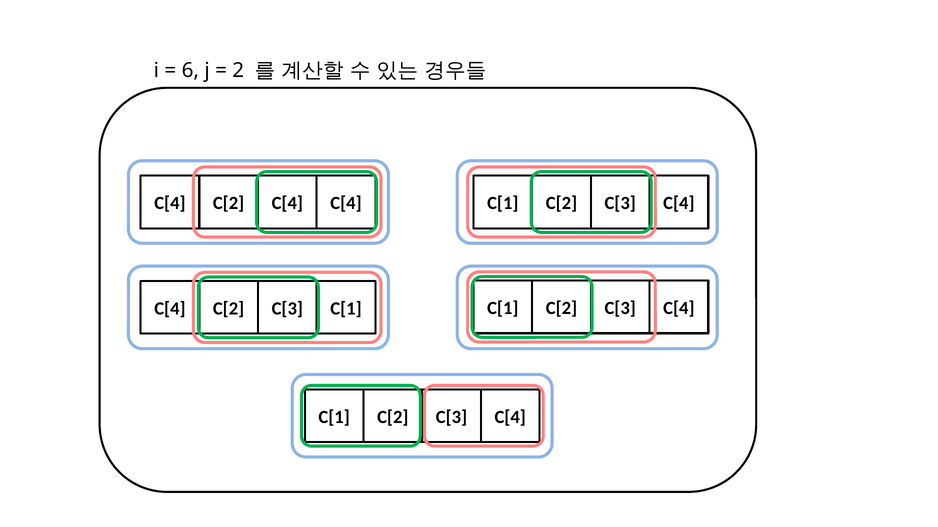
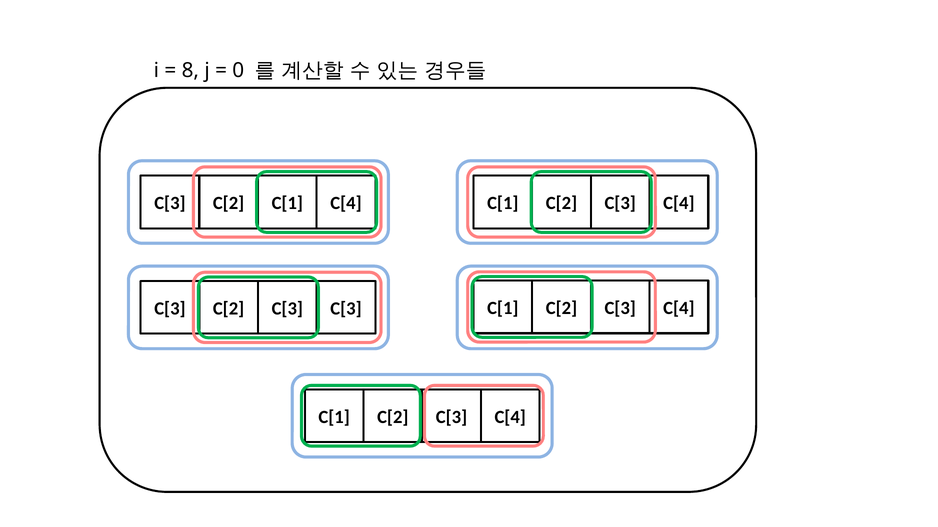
6: 6 -> 8 (190, 71)
2: 2 -> 0 (238, 71)
C[4: C[4 -> C[3 (170, 203)
C[2 C[4: C[4 -> C[1 (287, 203)
C[4: C[4 -> C[3 (170, 309)
C[3 C[1: C[1 -> C[3 (346, 309)
